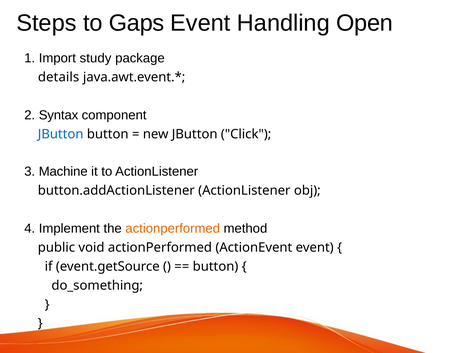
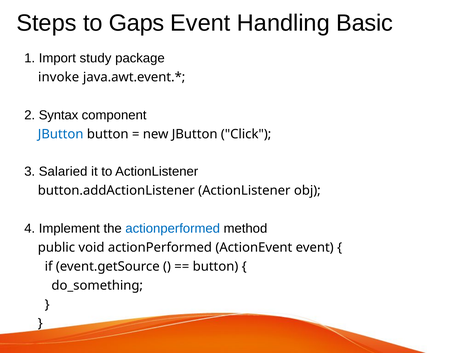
Open: Open -> Basic (365, 23)
details: details -> invoke (59, 77)
Machine: Machine -> Salaried (63, 172)
actionperformed colour: orange -> blue (173, 229)
